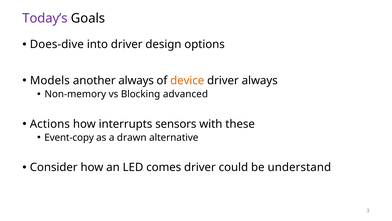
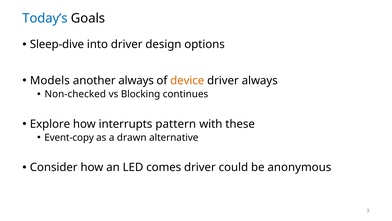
Today’s colour: purple -> blue (45, 18)
Does-dive: Does-dive -> Sleep-dive (57, 44)
Non-memory: Non-memory -> Non-checked (75, 94)
advanced: advanced -> continues (185, 94)
Actions: Actions -> Explore (50, 124)
sensors: sensors -> pattern (176, 124)
understand: understand -> anonymous (299, 167)
